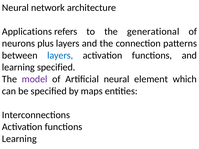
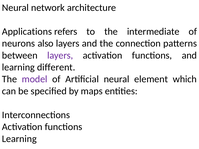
generational: generational -> intermediate (153, 32)
plus: plus -> also (46, 43)
layers colour: blue -> purple (60, 55)
learning specified: specified -> different (56, 67)
